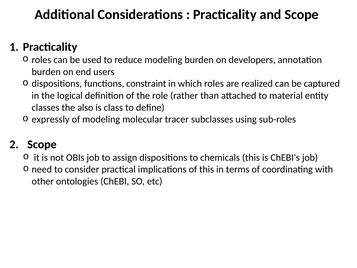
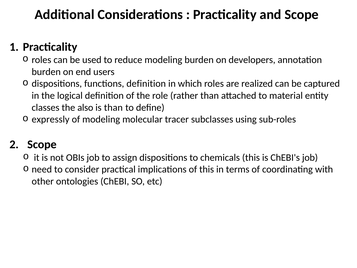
functions constraint: constraint -> definition (146, 84)
is class: class -> than (113, 107)
